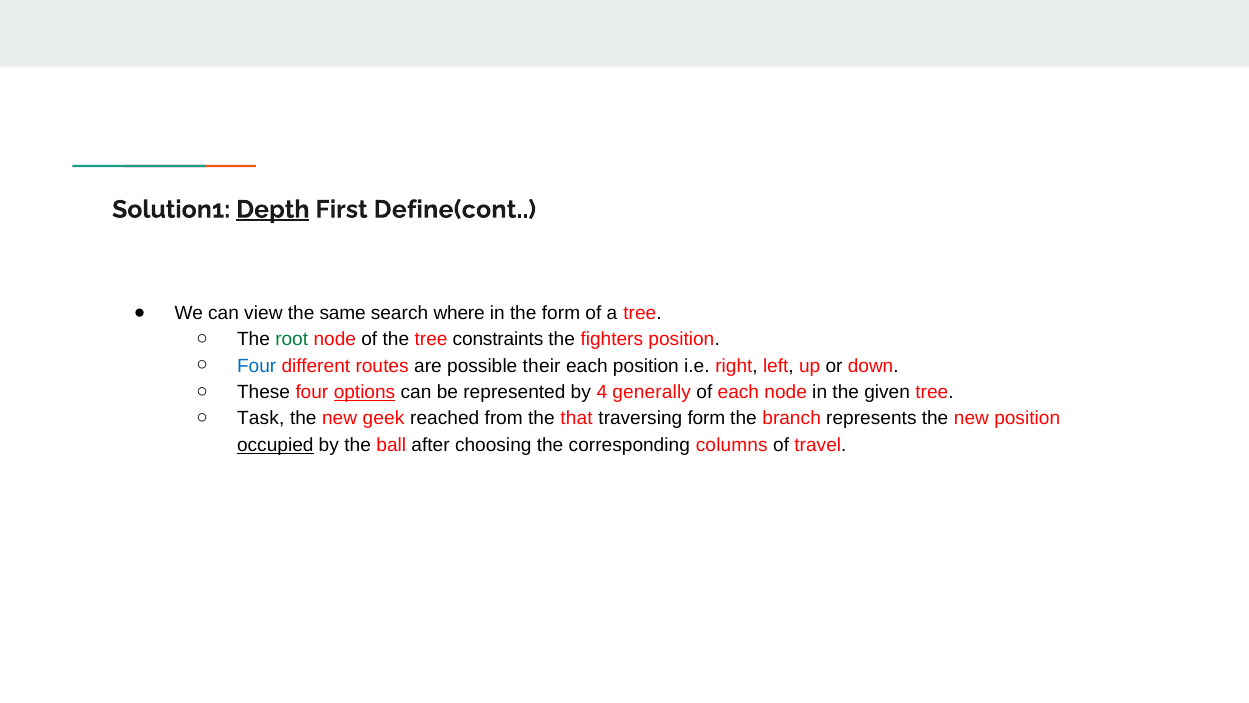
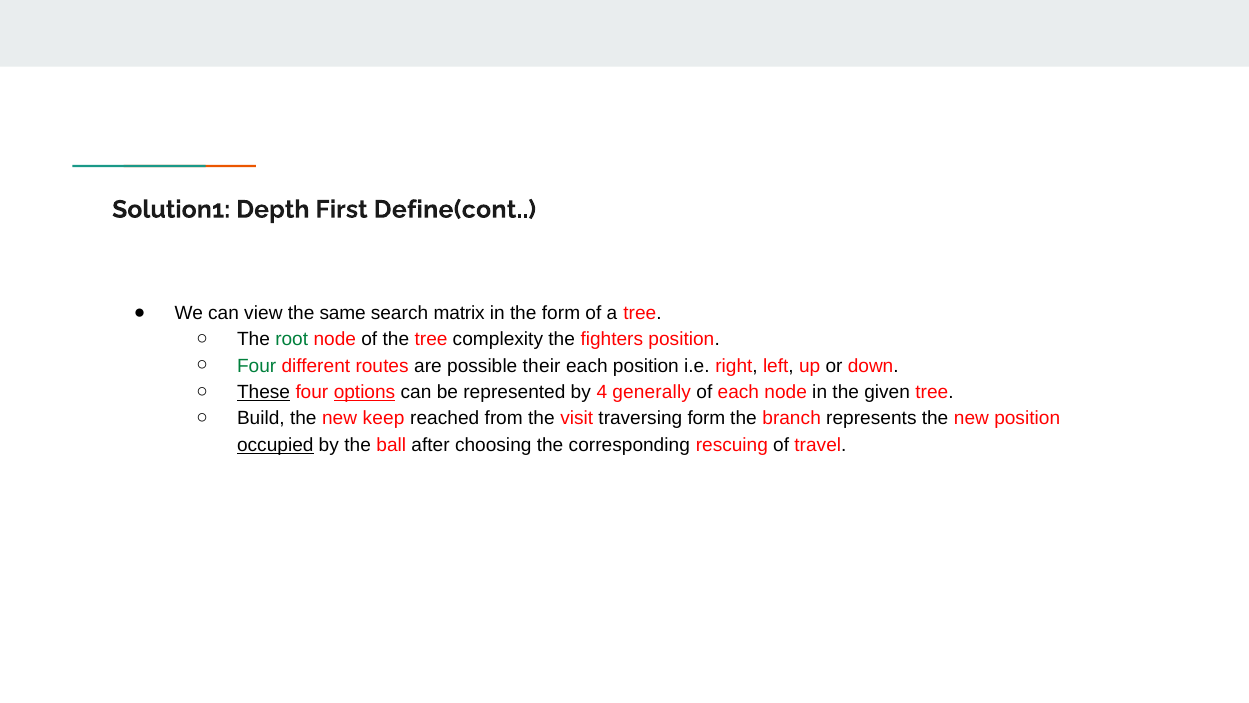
Depth underline: present -> none (273, 209)
where: where -> matrix (459, 313)
constraints: constraints -> complexity (498, 339)
Four colour: blue -> green (257, 366)
These underline: none -> present (264, 392)
Task: Task -> Build (261, 418)
geek: geek -> keep (384, 418)
that: that -> visit (577, 418)
columns: columns -> rescuing (732, 445)
